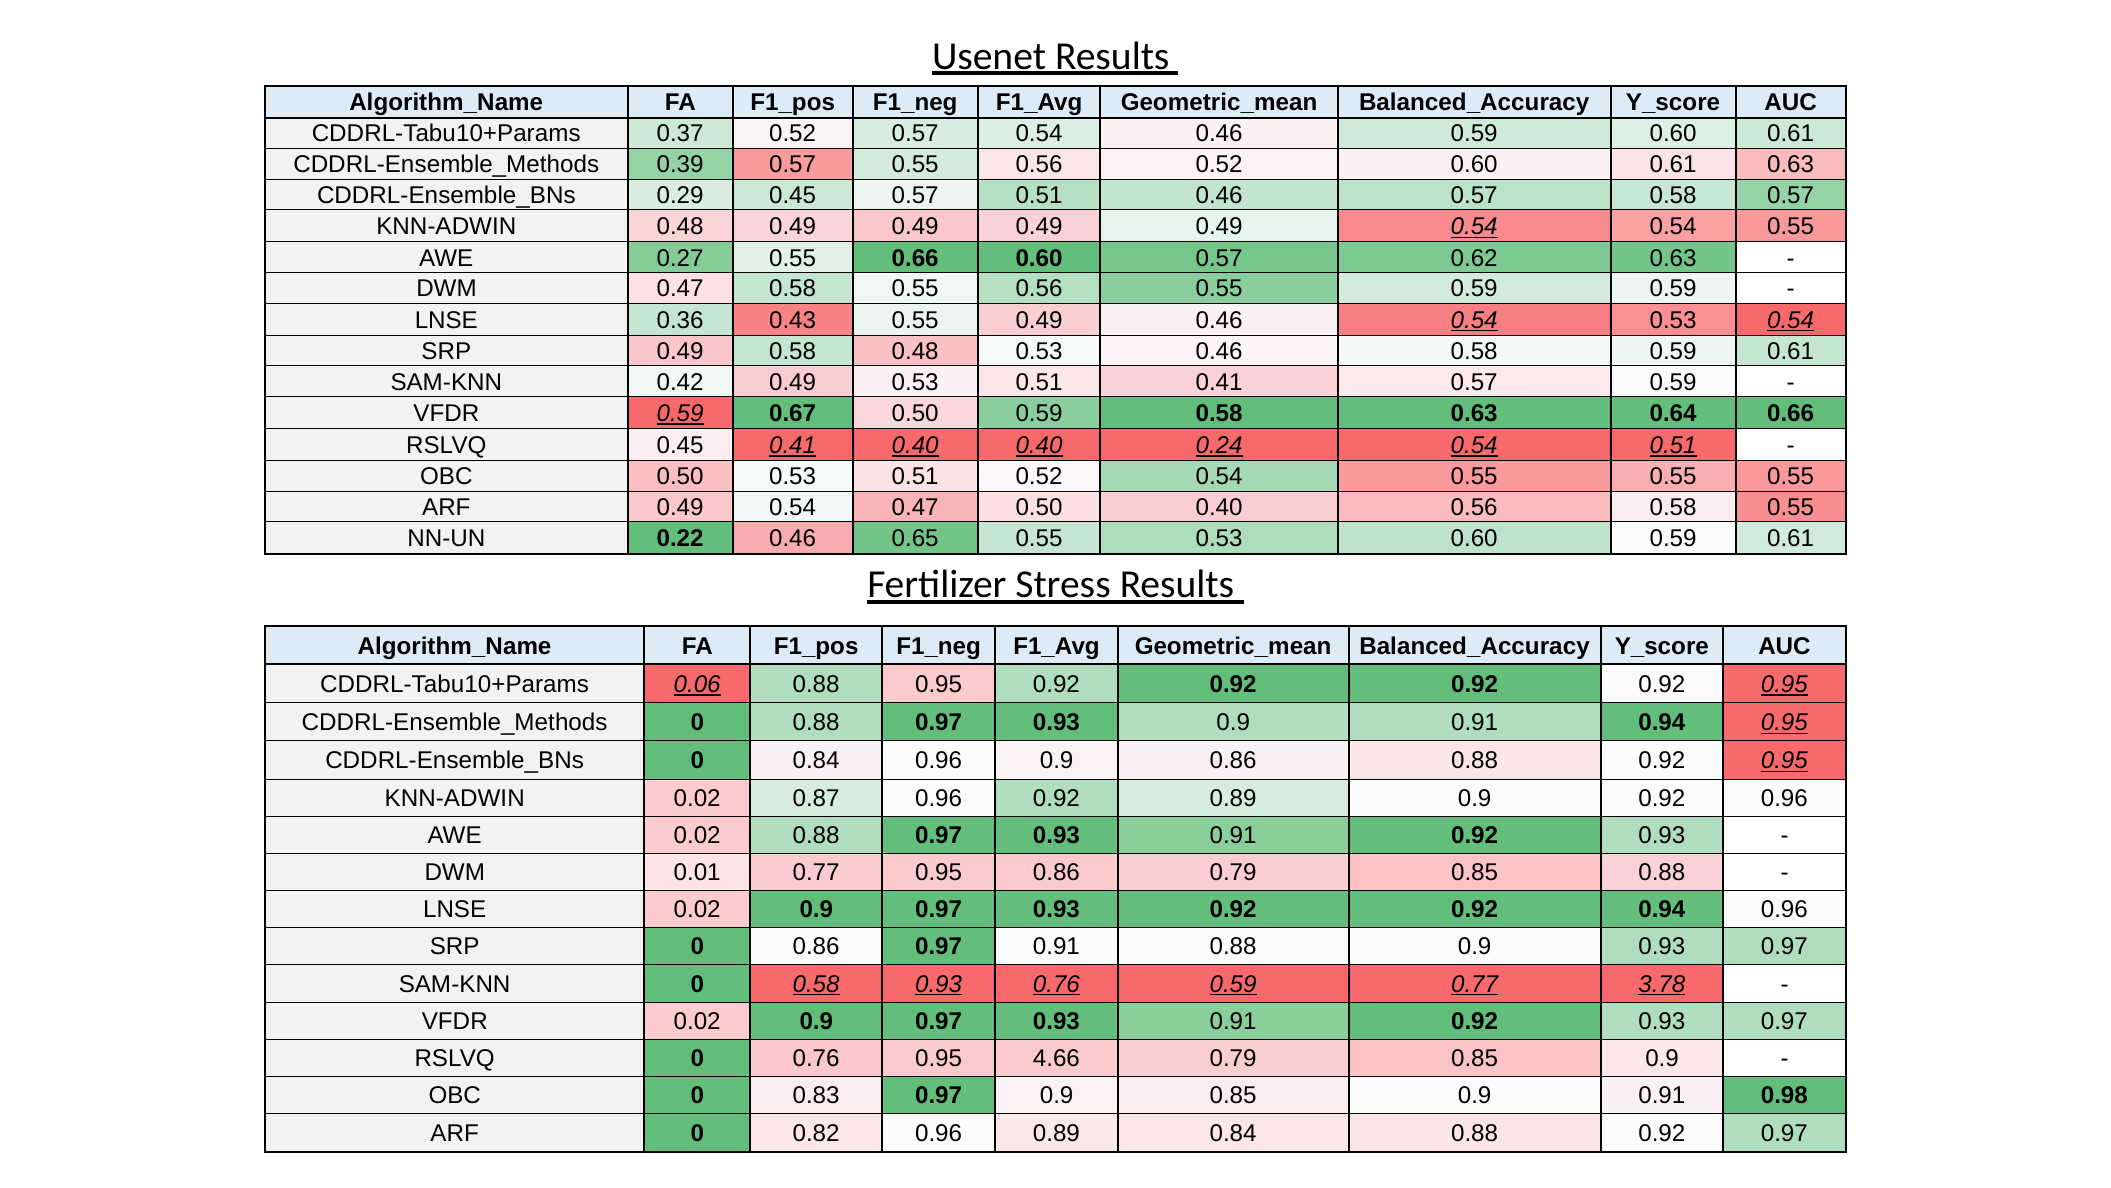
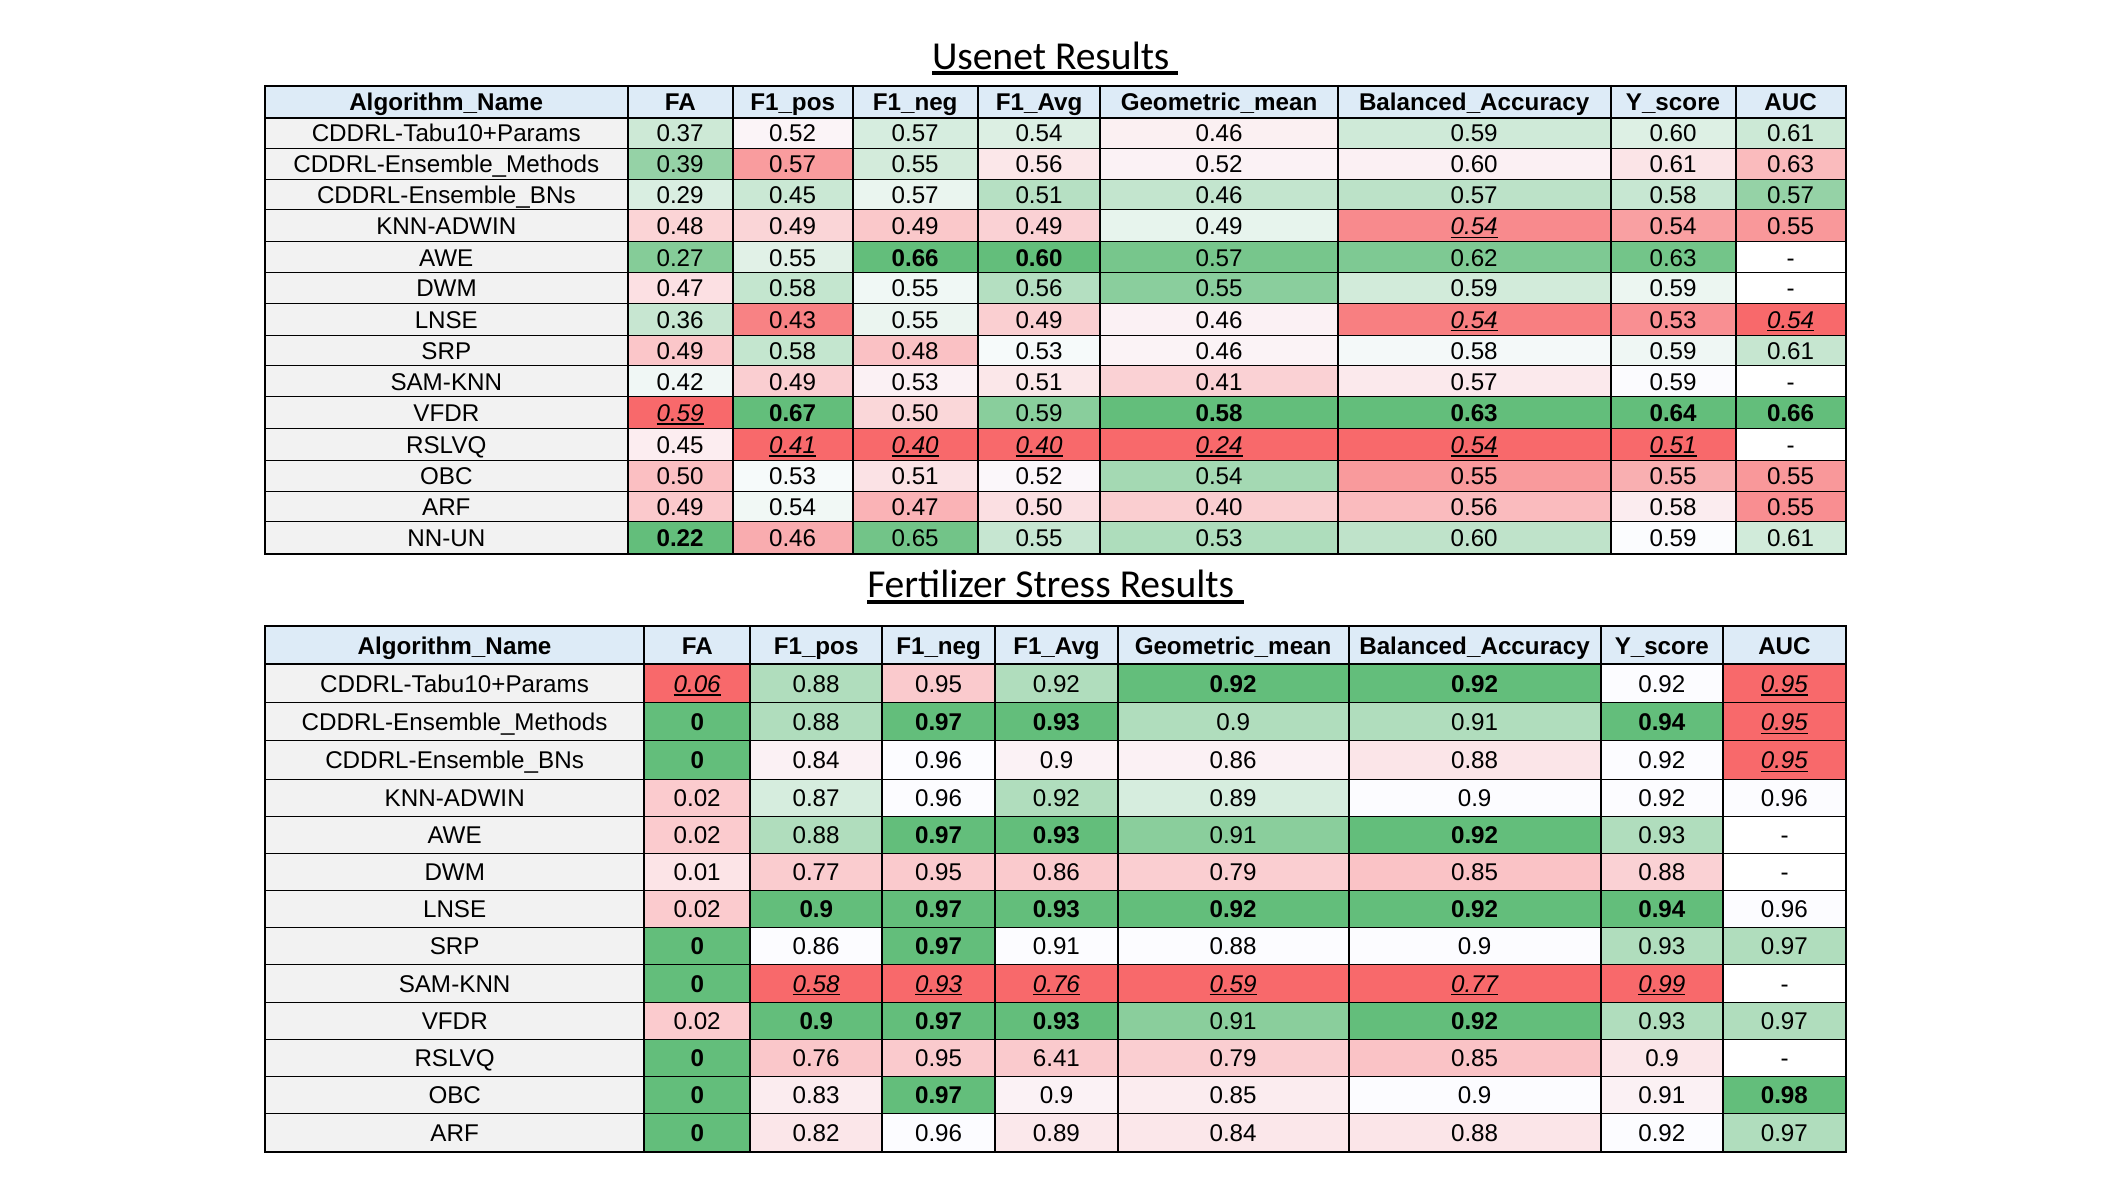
3.78: 3.78 -> 0.99 (1662, 984)
4.66: 4.66 -> 6.41 (1056, 1058)
